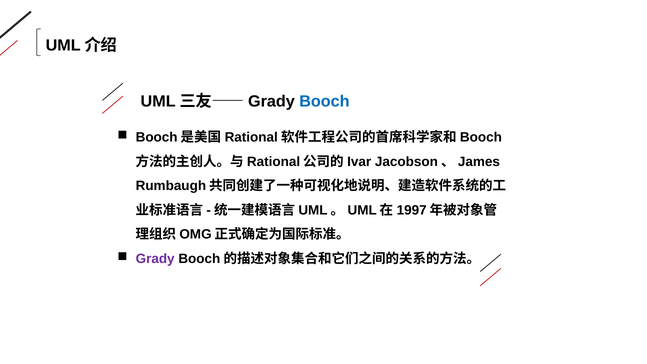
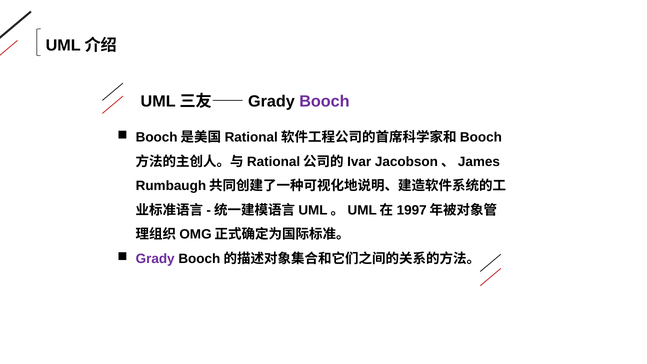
Booch colour: blue -> purple (324, 101)
